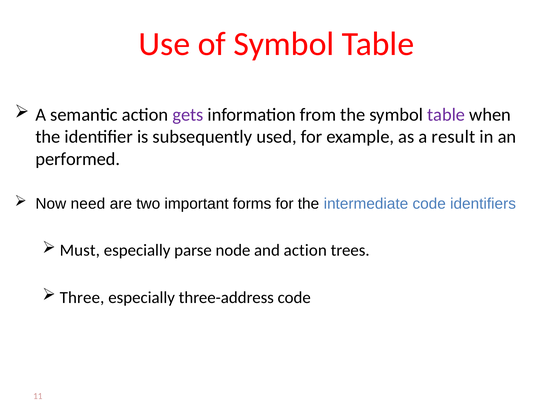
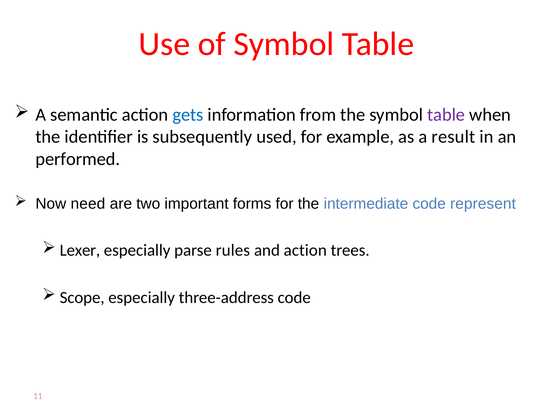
gets colour: purple -> blue (188, 115)
identifiers: identifiers -> represent (483, 204)
Must: Must -> Lexer (80, 250)
node: node -> rules (233, 250)
Three: Three -> Scope (82, 297)
